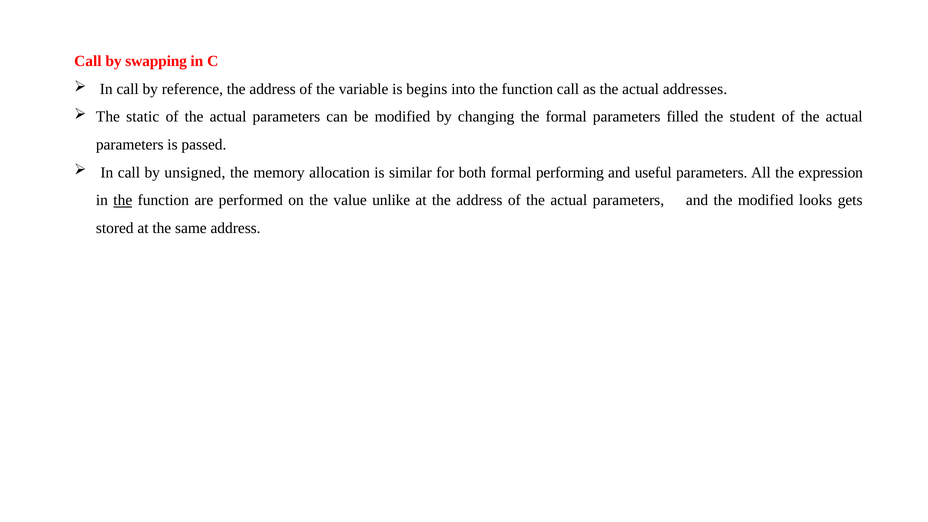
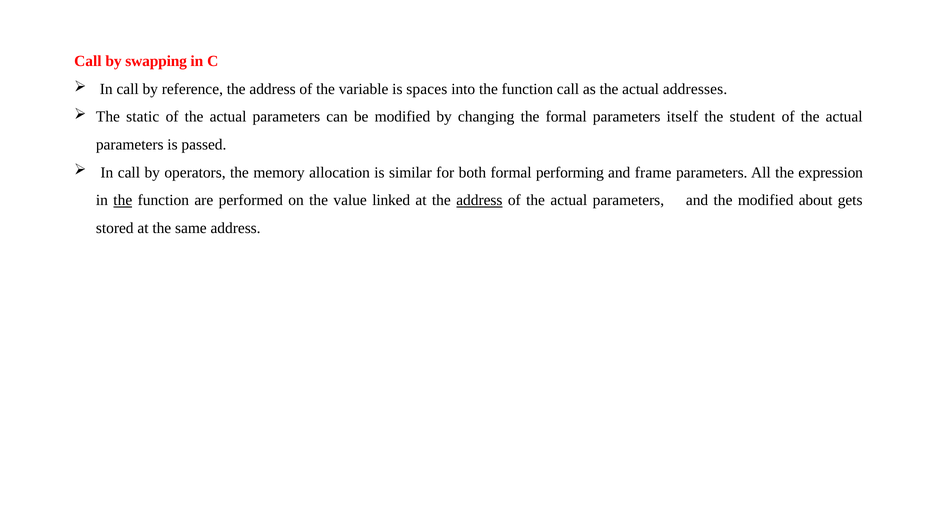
begins: begins -> spaces (427, 89)
filled: filled -> itself (682, 117)
unsigned: unsigned -> operators (195, 172)
useful: useful -> frame (653, 172)
unlike: unlike -> linked (391, 200)
address underline: none -> present (479, 200)
looks: looks -> about (816, 200)
